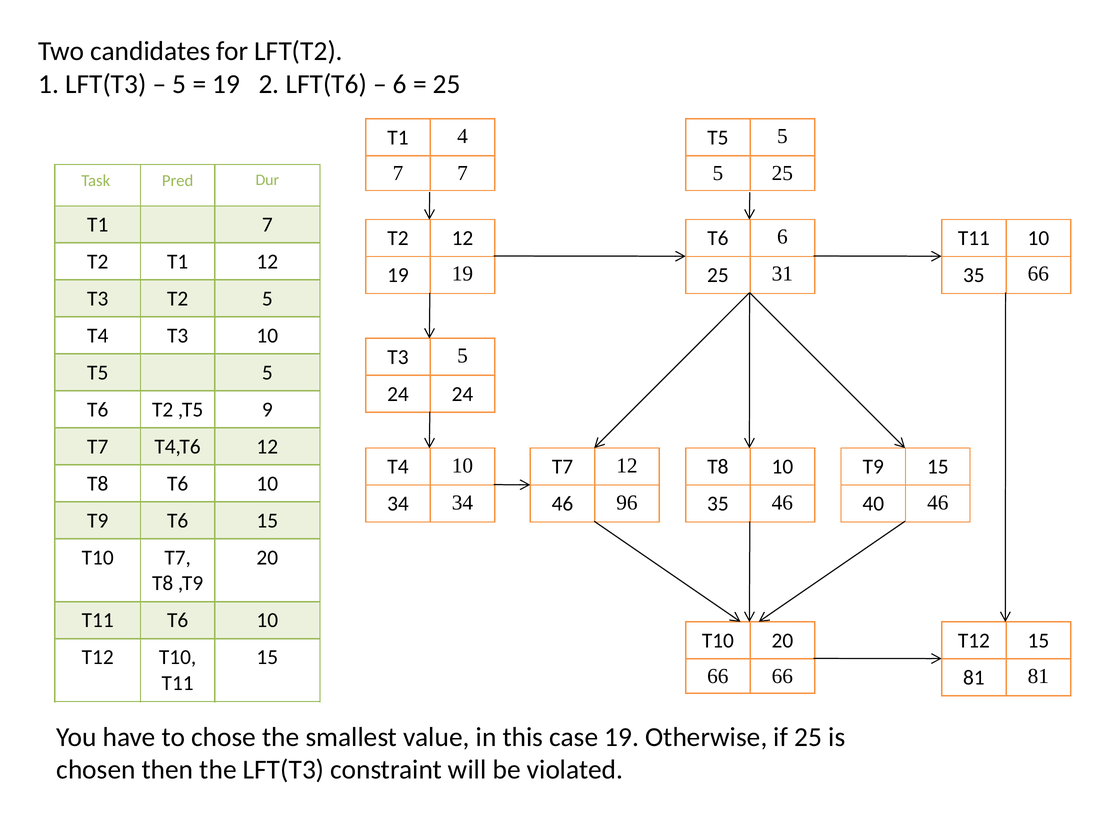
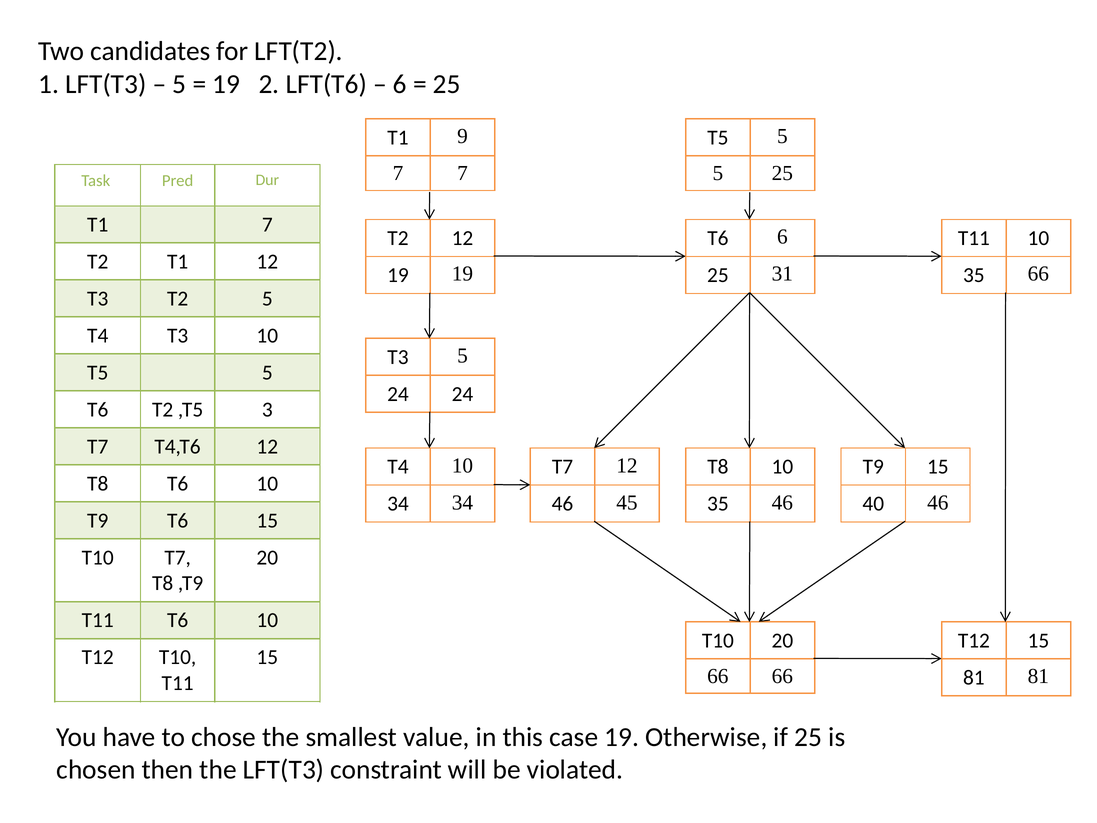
4: 4 -> 9 (462, 136)
9: 9 -> 3 (267, 409)
96: 96 -> 45 (627, 502)
